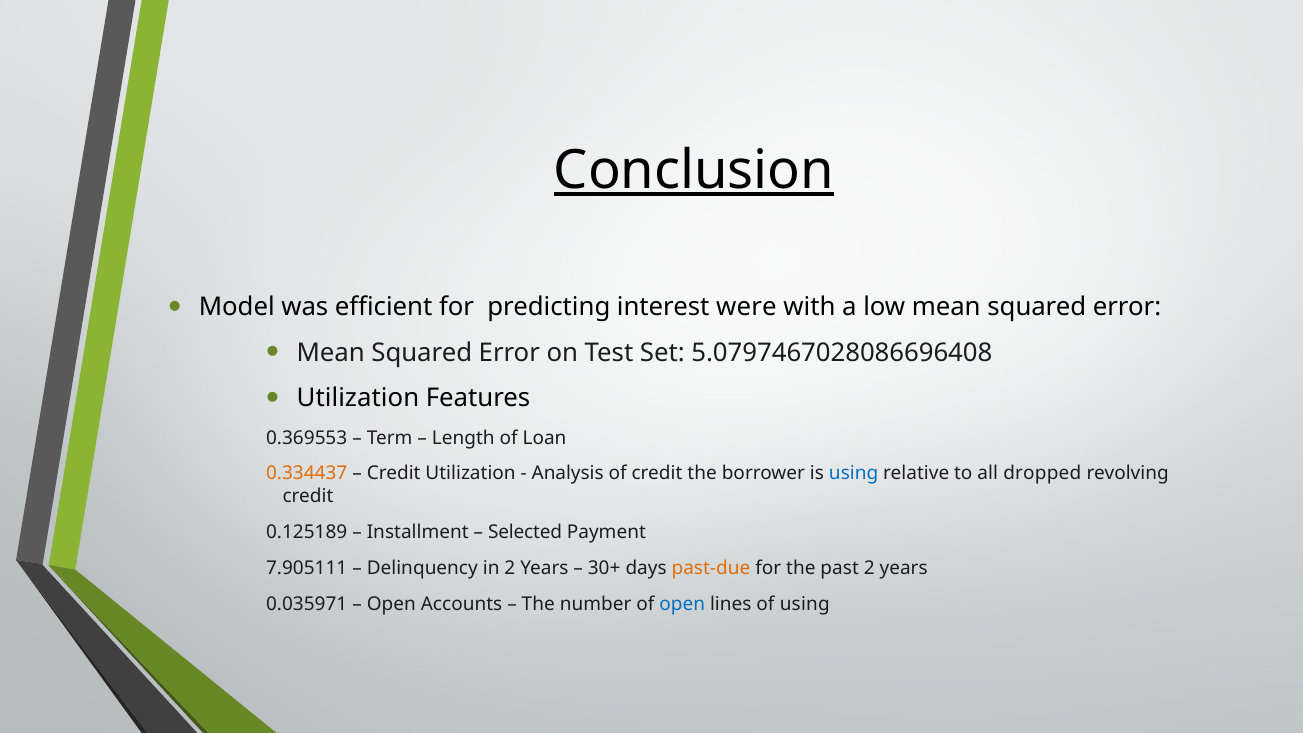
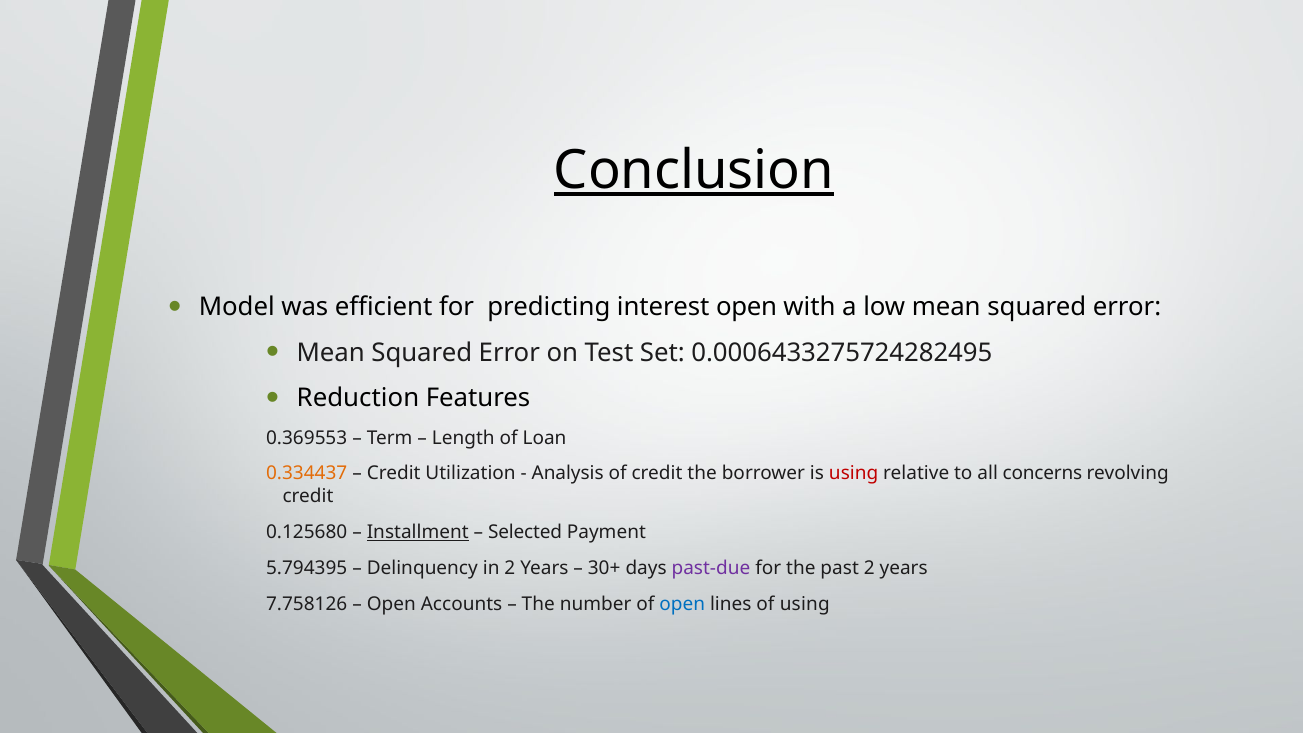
interest were: were -> open (747, 307)
5.0797467028086696408: 5.0797467028086696408 -> 0.0006433275724282495 (842, 353)
Utilization: Utilization -> Reduction (358, 398)
using colour: blue -> red (854, 474)
dropped: dropped -> concerns (1042, 474)
0.125189: 0.125189 -> 0.125680 (307, 532)
Installment underline: none -> present (418, 532)
7.905111: 7.905111 -> 5.794395 (307, 568)
past-due colour: orange -> purple (711, 568)
0.035971: 0.035971 -> 7.758126 (307, 604)
